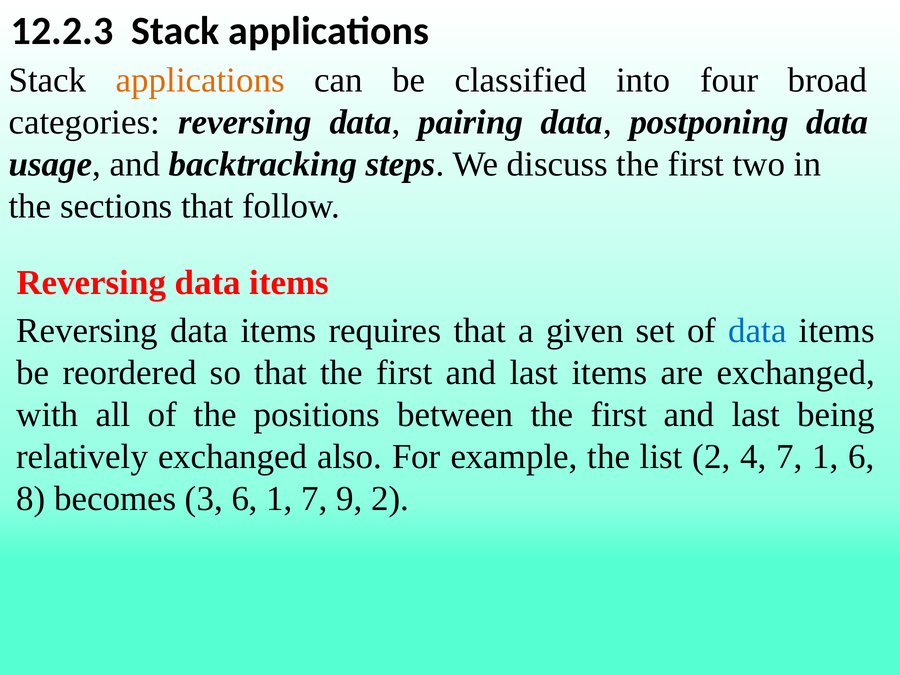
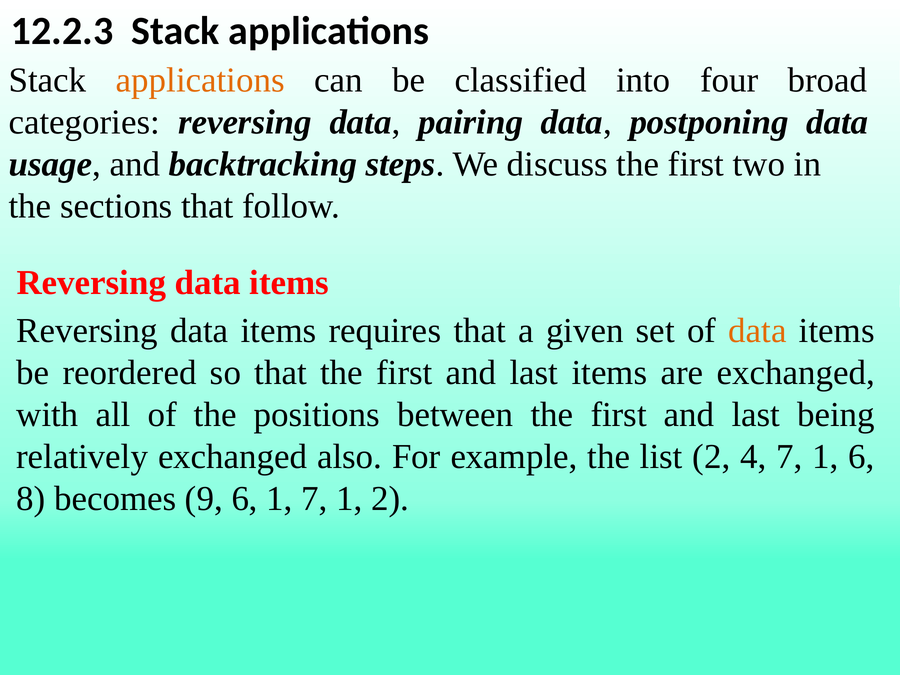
data colour: blue -> orange (758, 331)
3: 3 -> 9 (204, 499)
1 7 9: 9 -> 1 (349, 499)
